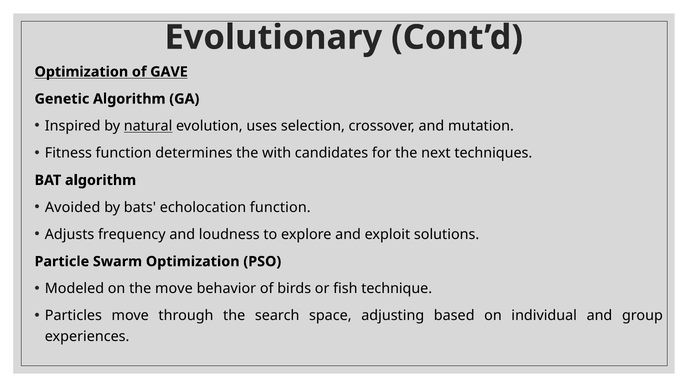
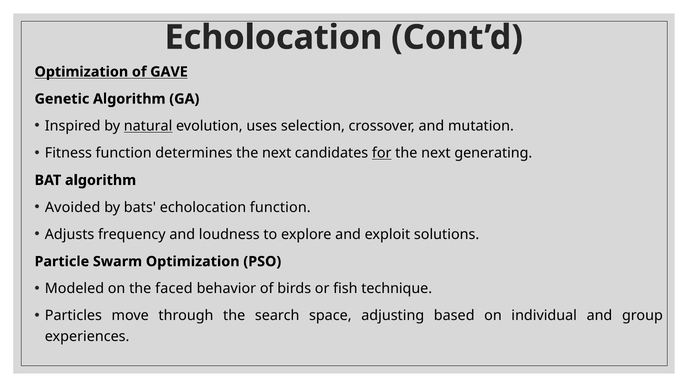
Evolutionary: Evolutionary -> Echolocation (273, 37)
determines the with: with -> next (277, 153)
for underline: none -> present (382, 153)
techniques: techniques -> generating (493, 153)
the move: move -> faced (174, 289)
